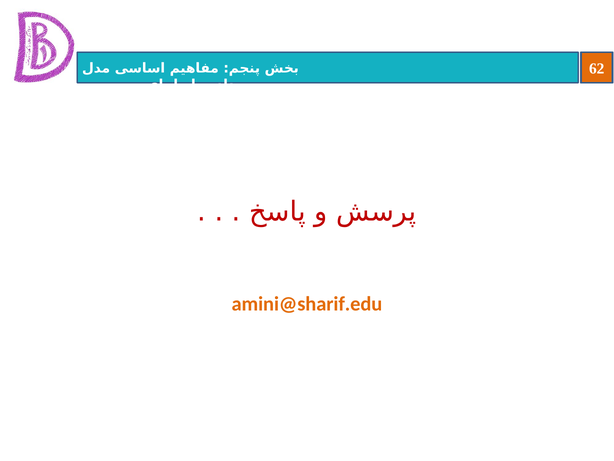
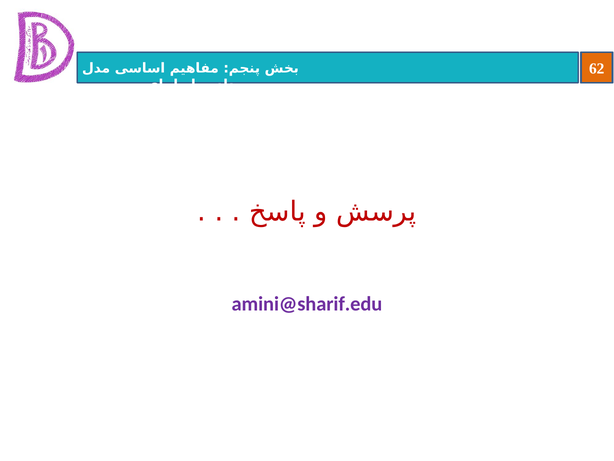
amini@sharif.edu colour: orange -> purple (307, 304)
